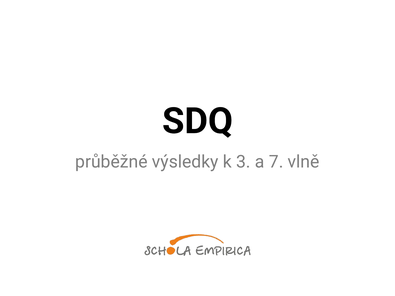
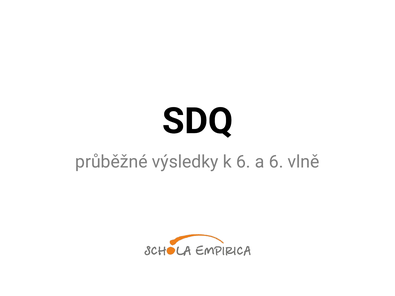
k 3: 3 -> 6 (243, 162)
a 7: 7 -> 6 (276, 162)
